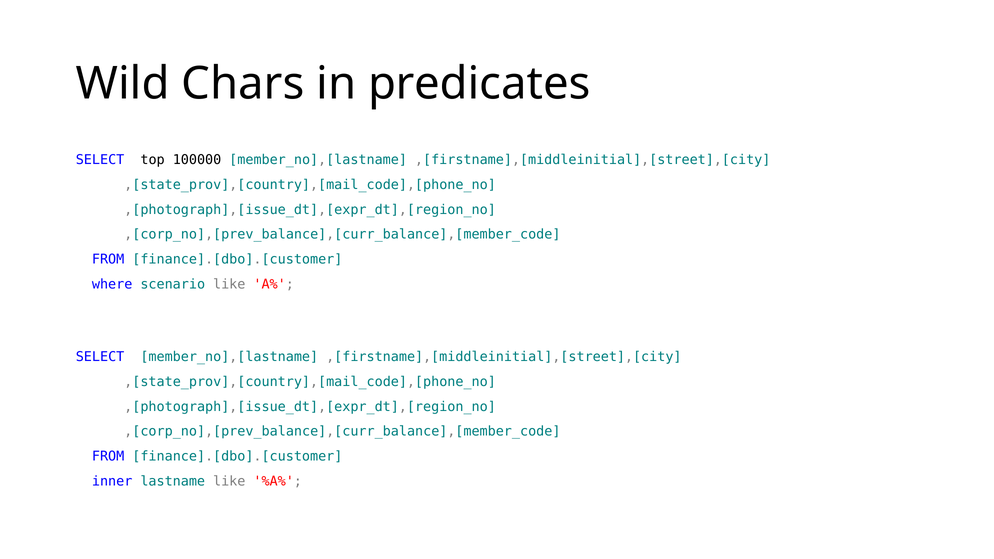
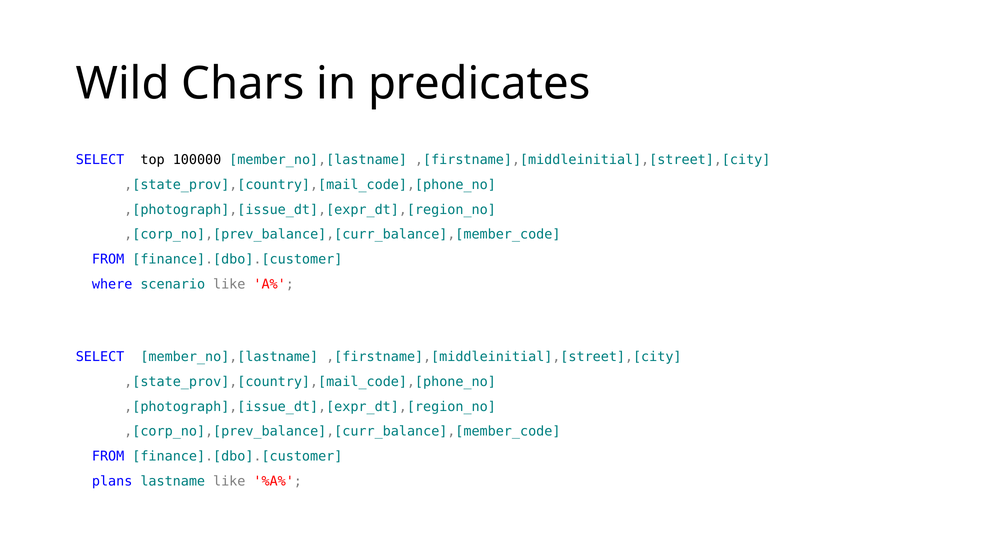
inner: inner -> plans (112, 481)
